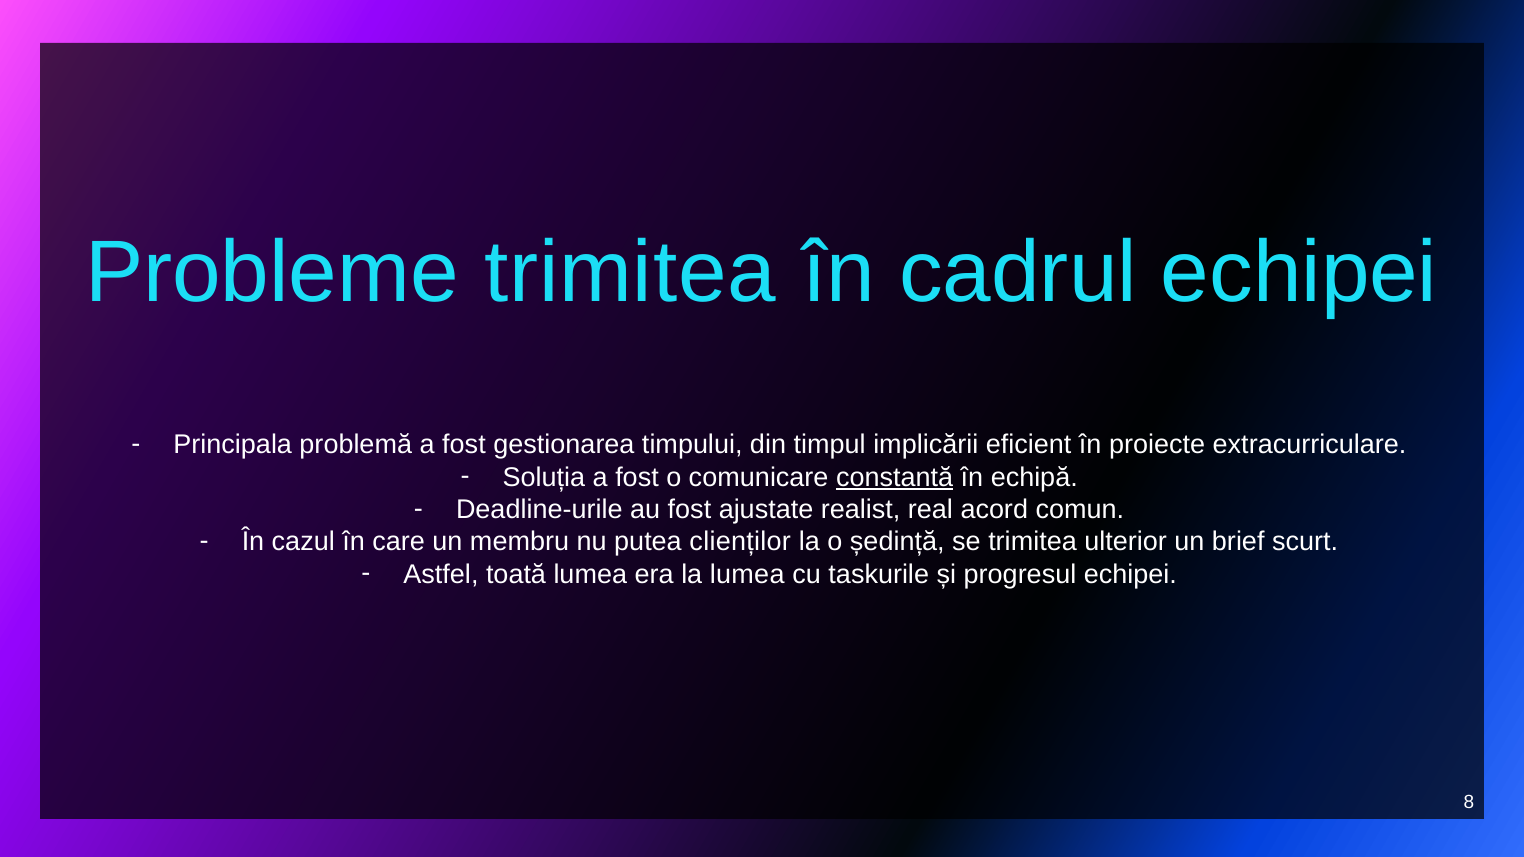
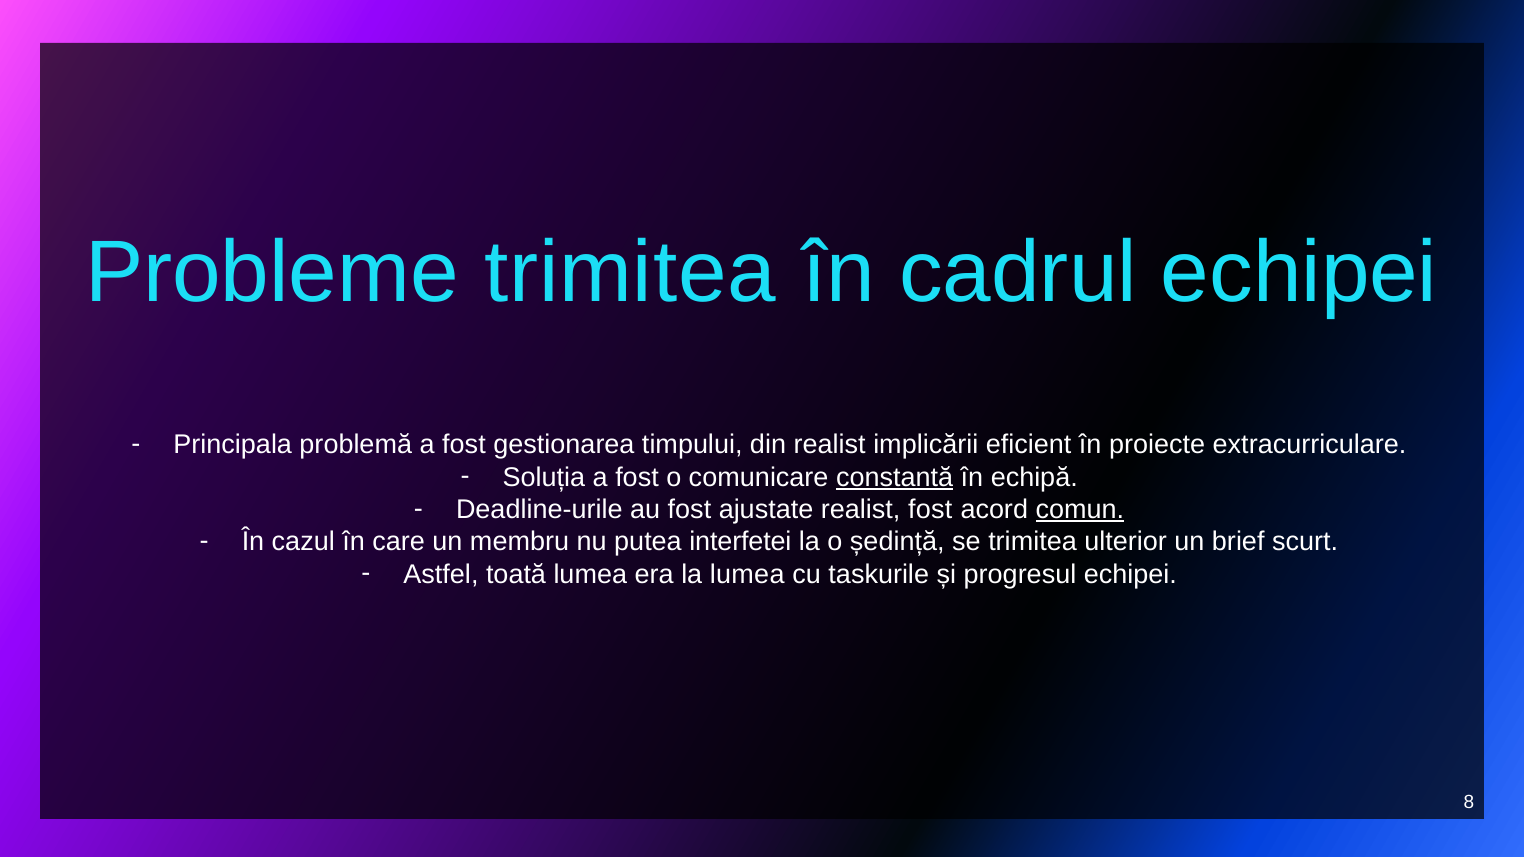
din timpul: timpul -> realist (830, 445)
realist real: real -> fost (930, 510)
comun underline: none -> present (1080, 510)
clienților: clienților -> interfetei (740, 542)
